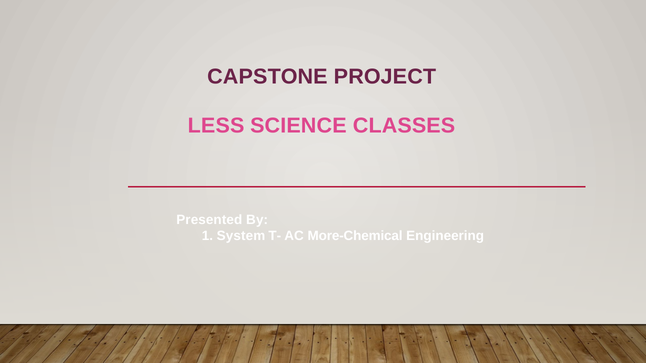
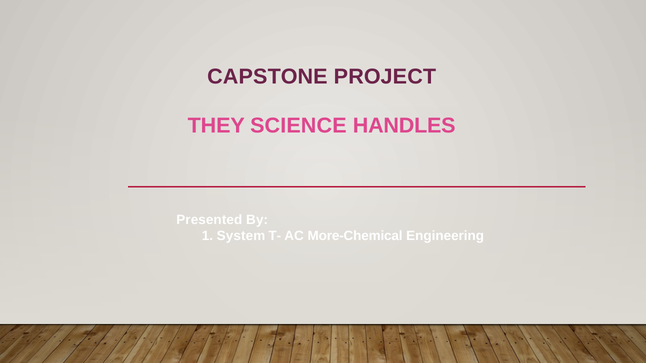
LESS: LESS -> THEY (216, 126)
CLASSES: CLASSES -> HANDLES (404, 126)
